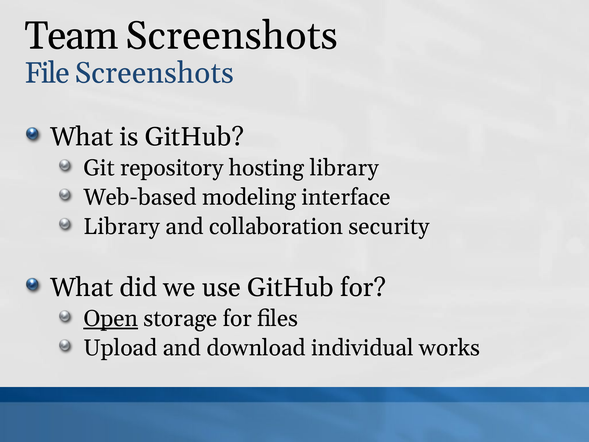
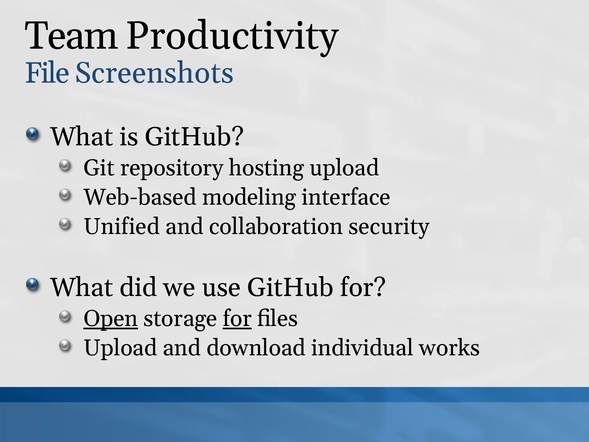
Team Screenshots: Screenshots -> Productivity (232, 36)
hosting library: library -> upload (344, 168)
Library: Library -> Unified (122, 226)
for underline: none -> present (237, 318)
